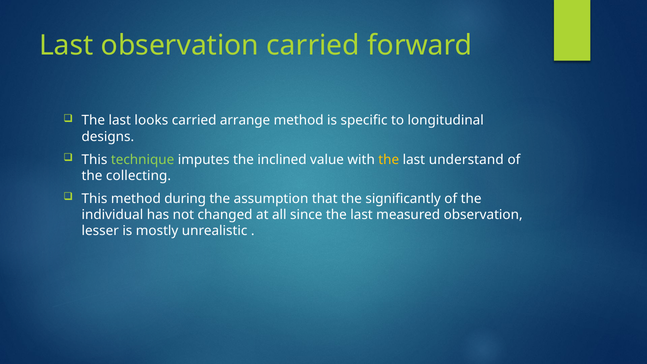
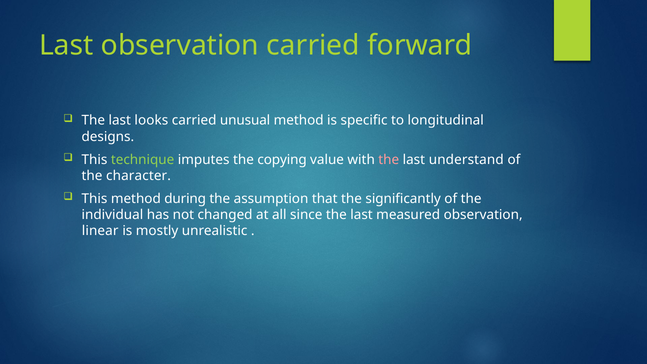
arrange: arrange -> unusual (245, 120)
inclined: inclined -> copying (282, 160)
the colour: yellow -> pink (389, 160)
collecting: collecting -> character (139, 176)
lesser: lesser -> linear (100, 231)
